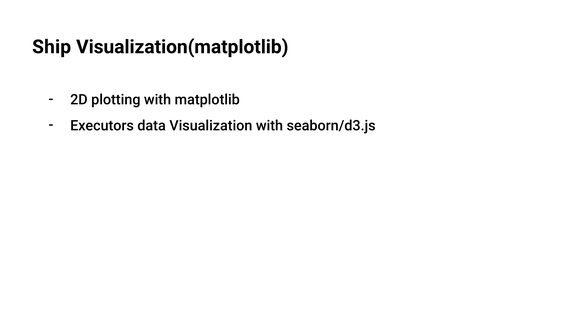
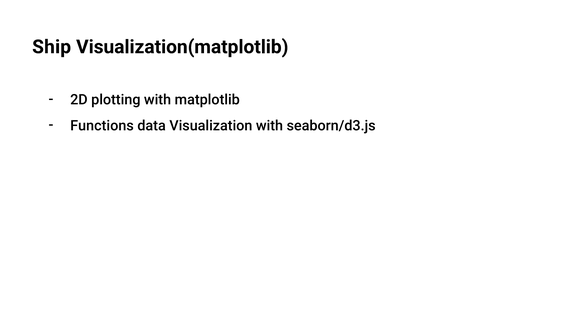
Executors: Executors -> Functions (102, 126)
